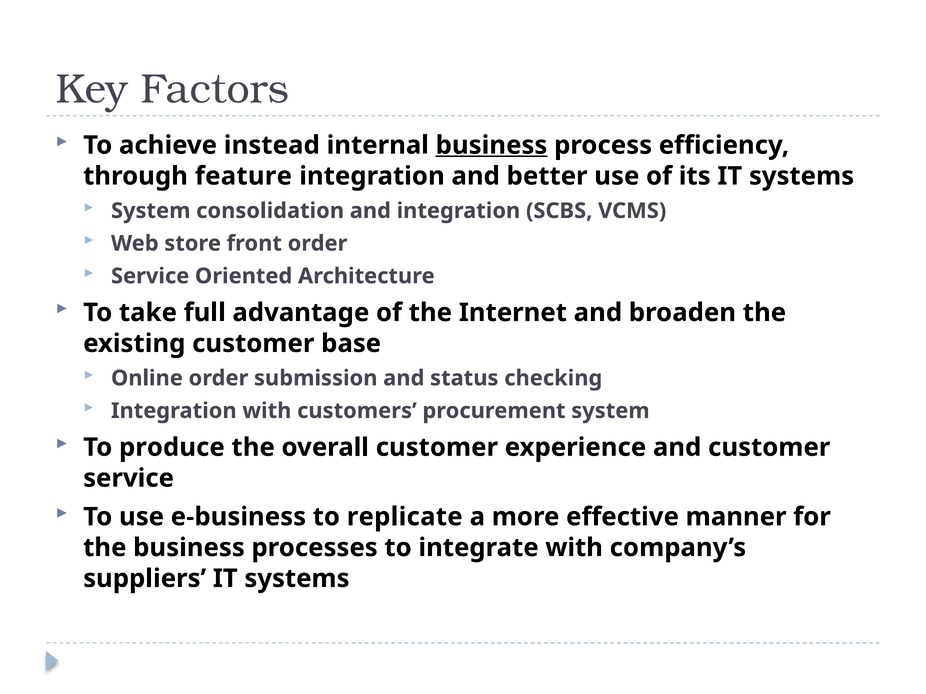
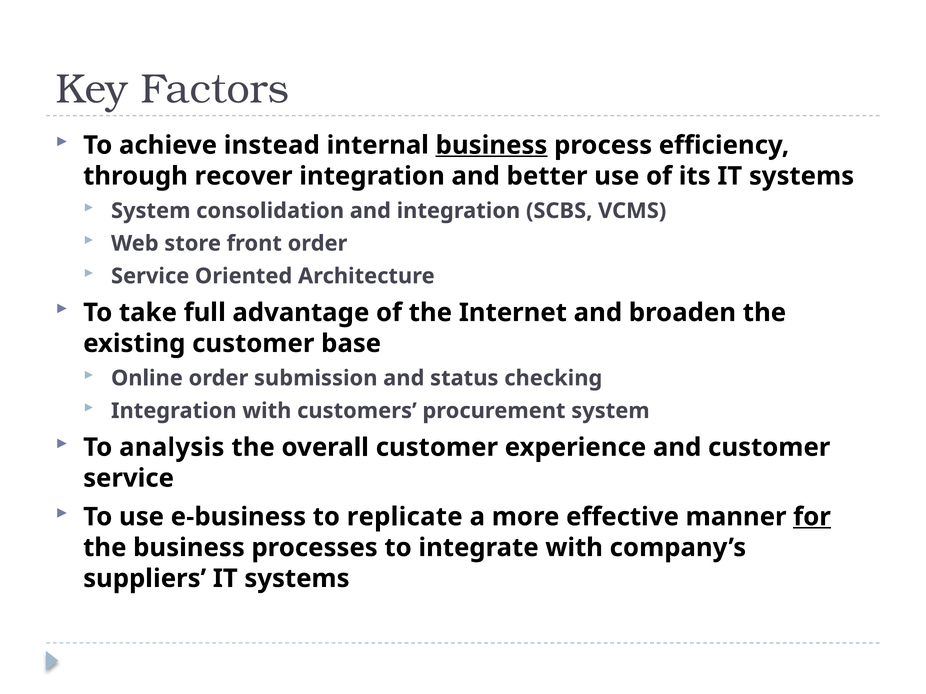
feature: feature -> recover (244, 176)
produce: produce -> analysis (172, 448)
for underline: none -> present (812, 517)
